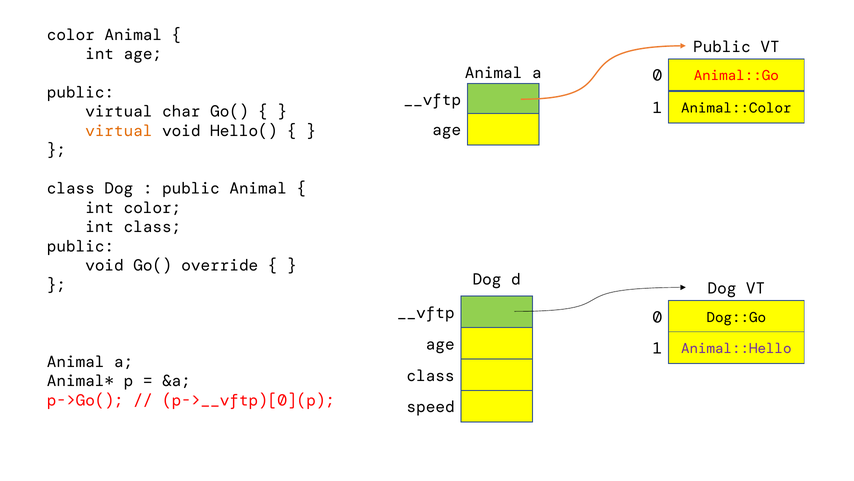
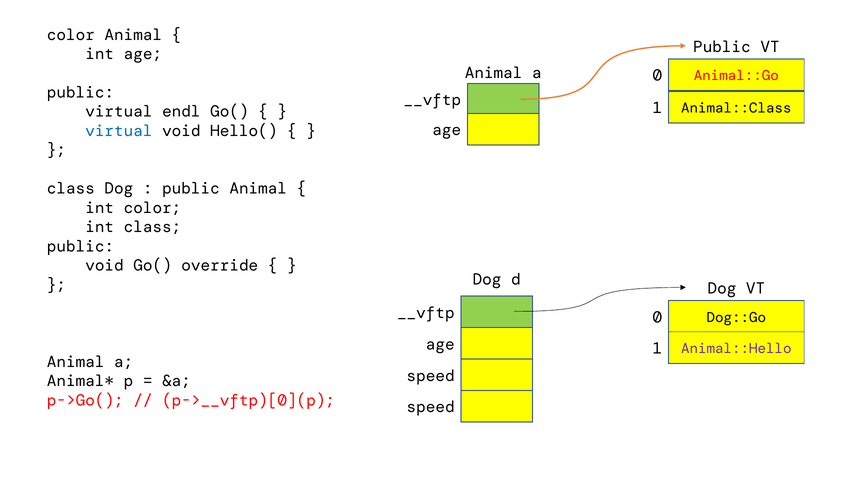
Animal::Color: Animal::Color -> Animal::Class (736, 108)
char: char -> endl (181, 112)
virtual colour: orange -> blue (119, 131)
class: class -> speed (431, 375)
